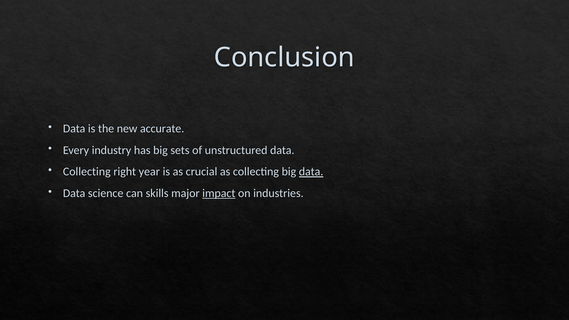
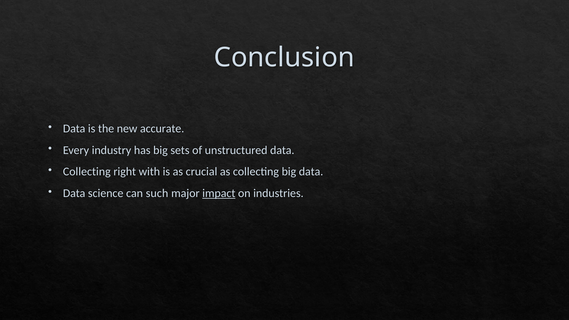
year: year -> with (149, 172)
data underline: present -> none (311, 172)
skills: skills -> such (157, 193)
